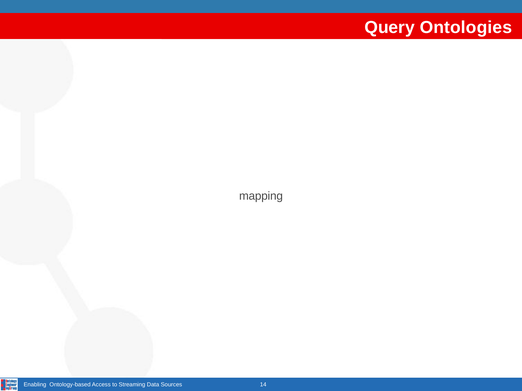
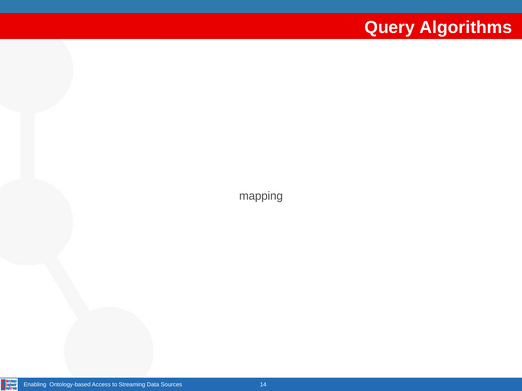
Ontologies: Ontologies -> Algorithms (466, 27)
